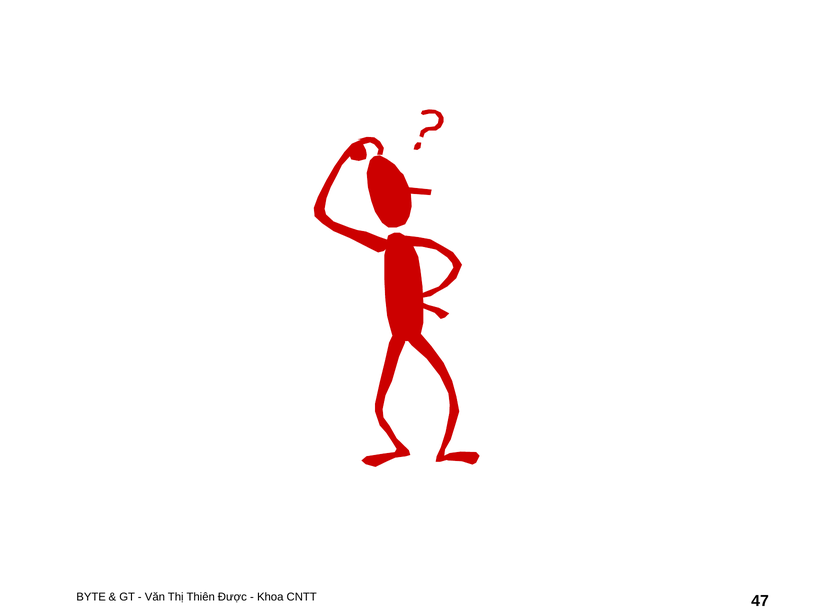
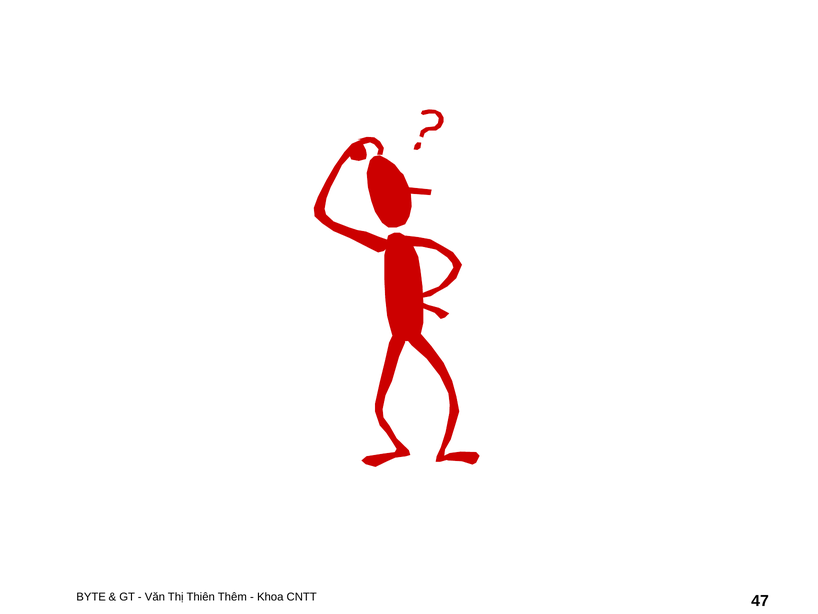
Được: Được -> Thêm (232, 597)
